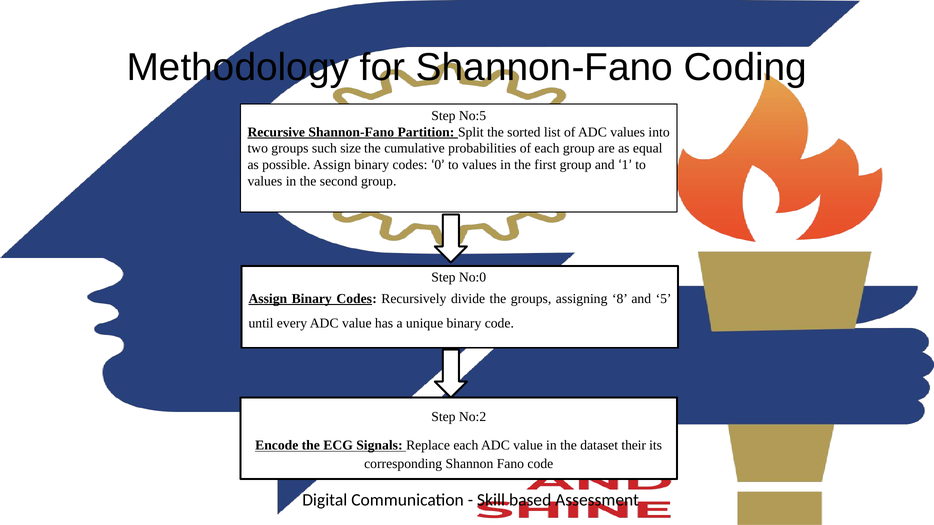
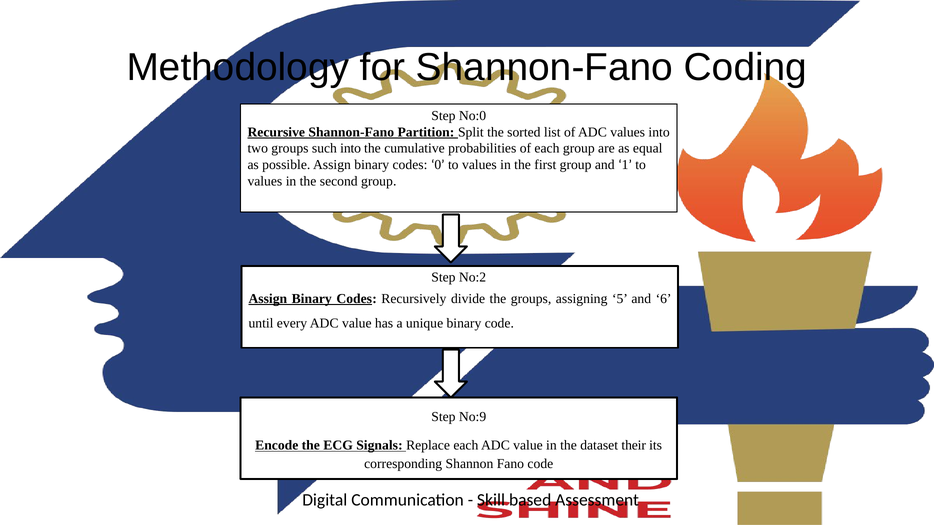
No:5: No:5 -> No:0 (473, 116)
such size: size -> into (351, 149)
No:0: No:0 -> No:2 (473, 277)
8: 8 -> 5 (620, 299)
5: 5 -> 6 (664, 299)
No:2: No:2 -> No:9 (473, 417)
